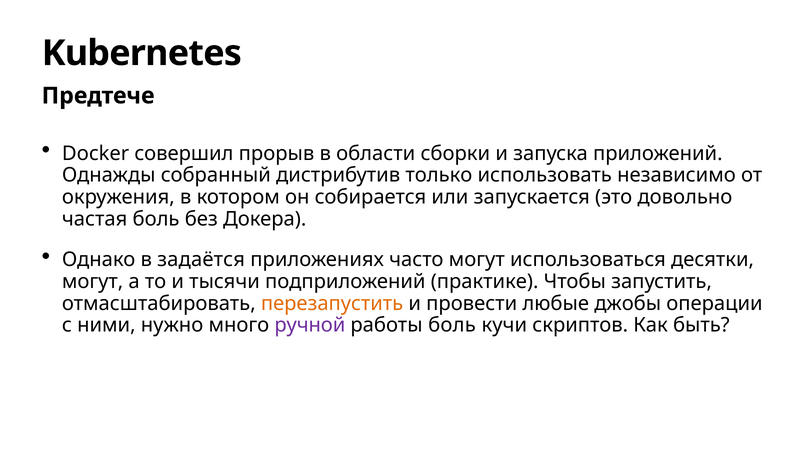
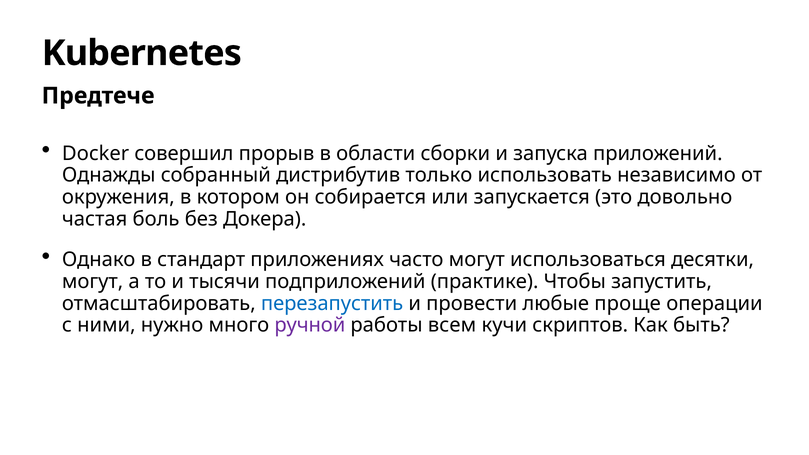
задаётся: задаётся -> стандарт (201, 260)
перезапустить colour: orange -> blue (332, 303)
джобы: джобы -> проще (628, 303)
работы боль: боль -> всем (452, 325)
